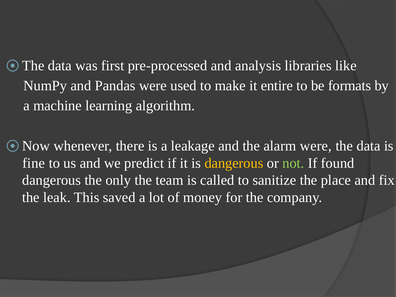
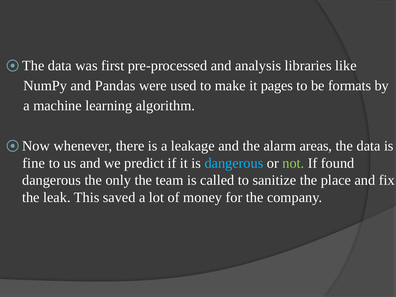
entire: entire -> pages (277, 86)
alarm were: were -> areas (316, 146)
dangerous colour: yellow -> light blue (234, 163)
